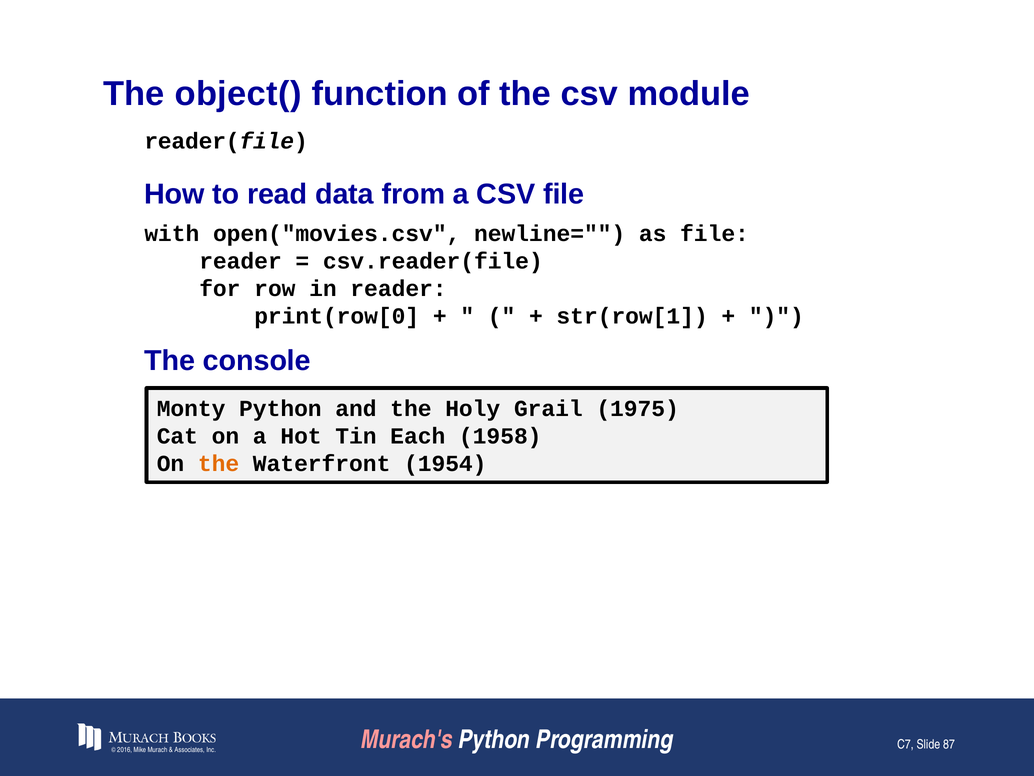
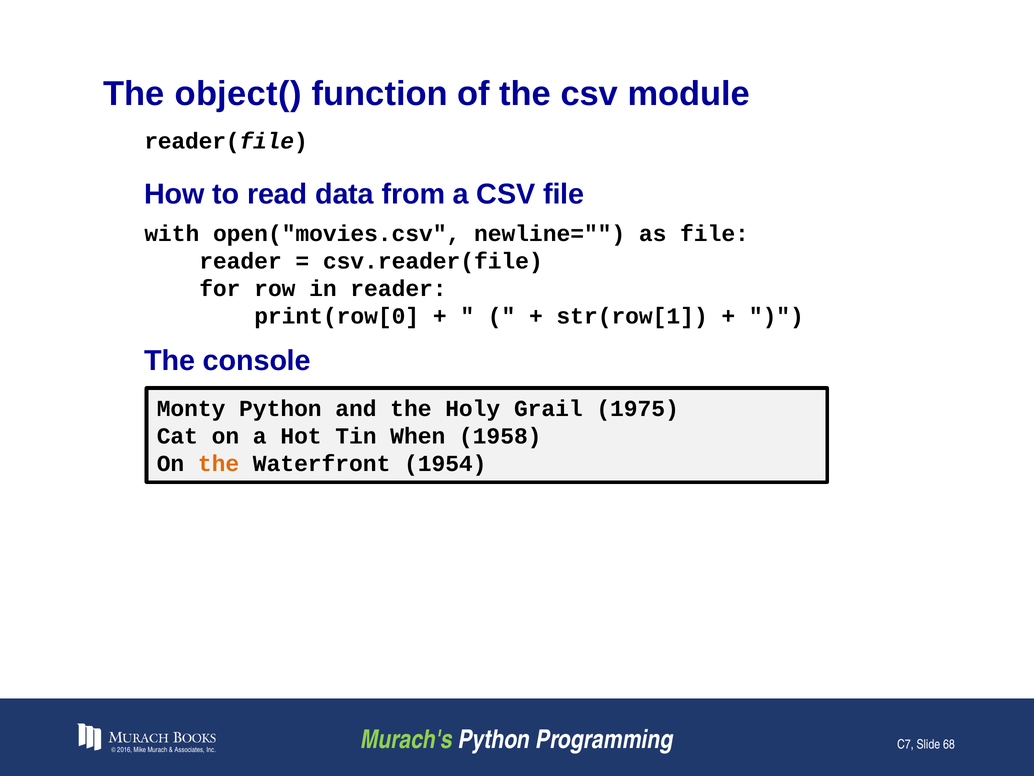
Each: Each -> When (418, 436)
Murach's colour: pink -> light green (407, 739)
87: 87 -> 68 (949, 744)
